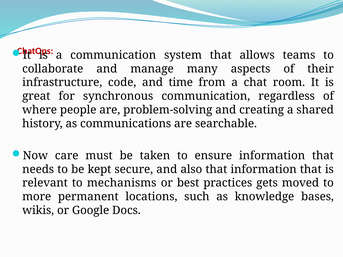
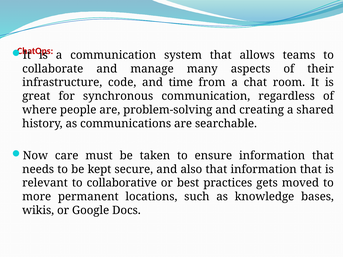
mechanisms: mechanisms -> collaborative (122, 183)
